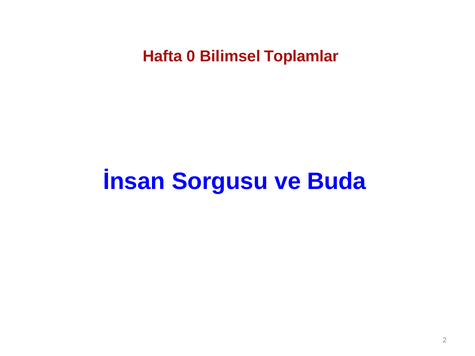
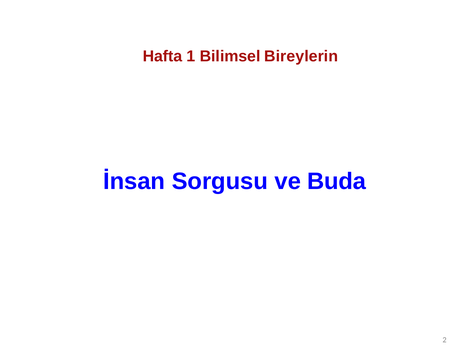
0: 0 -> 1 (191, 56)
Toplamlar: Toplamlar -> Bireylerin (301, 56)
